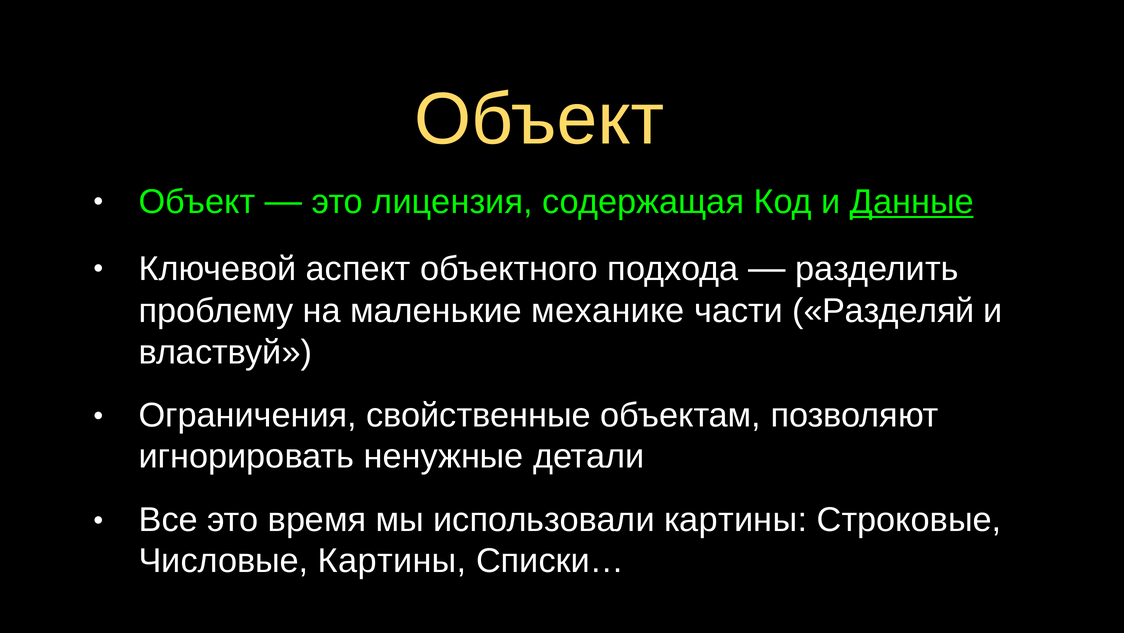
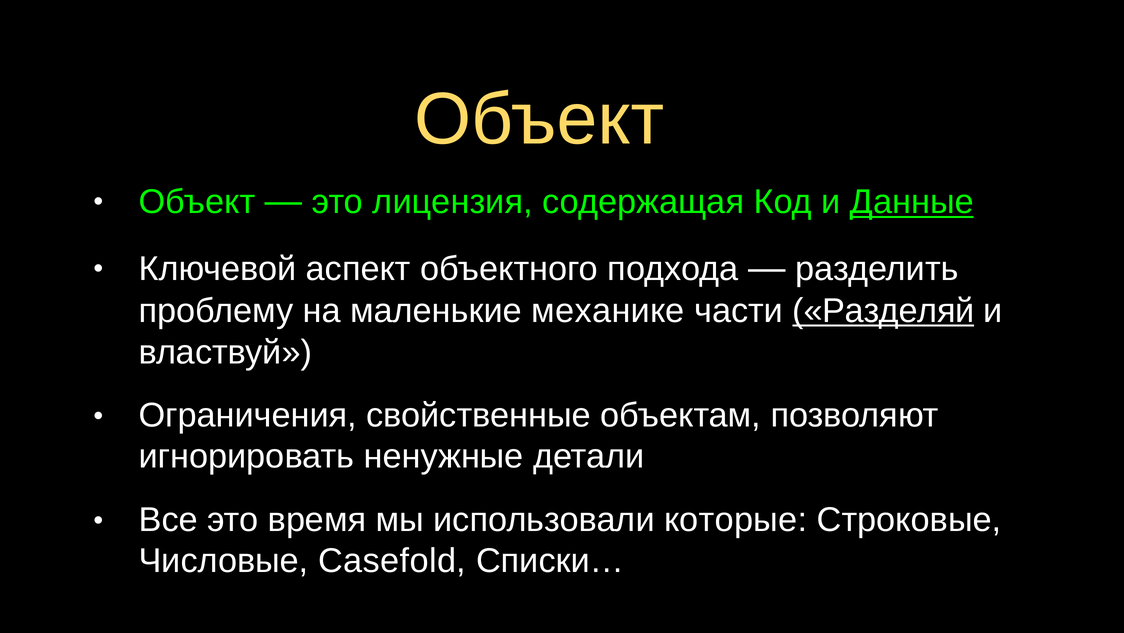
Разделяй underline: none -> present (883, 311)
использовали картины: картины -> которые (736, 519)
Числовые Картины: Картины -> Casefold (392, 560)
